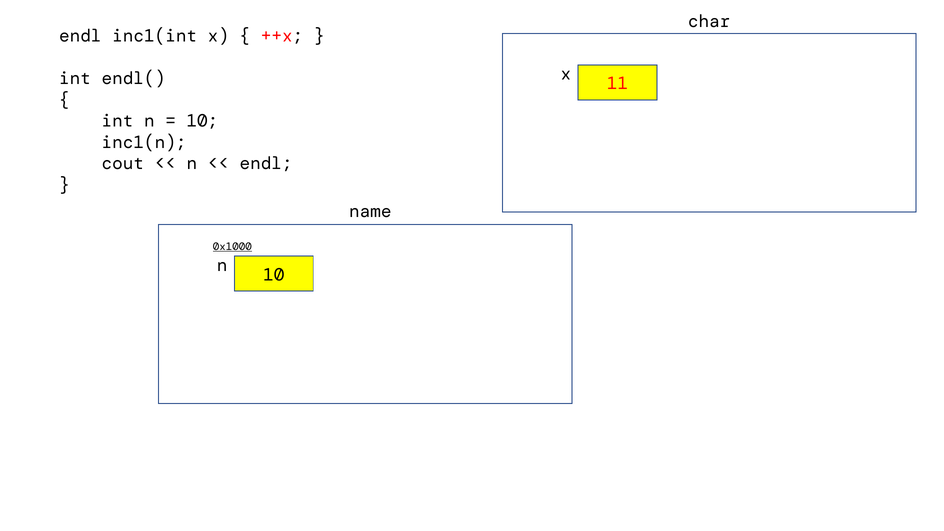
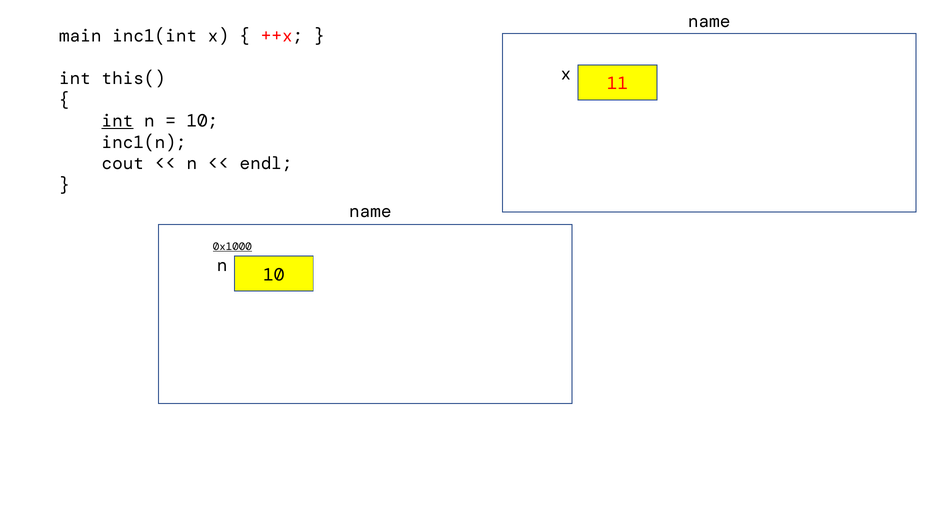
char: char -> name (709, 22)
endl: endl -> main (80, 36)
endl(: endl( -> this( (133, 79)
int underline: none -> present (117, 121)
